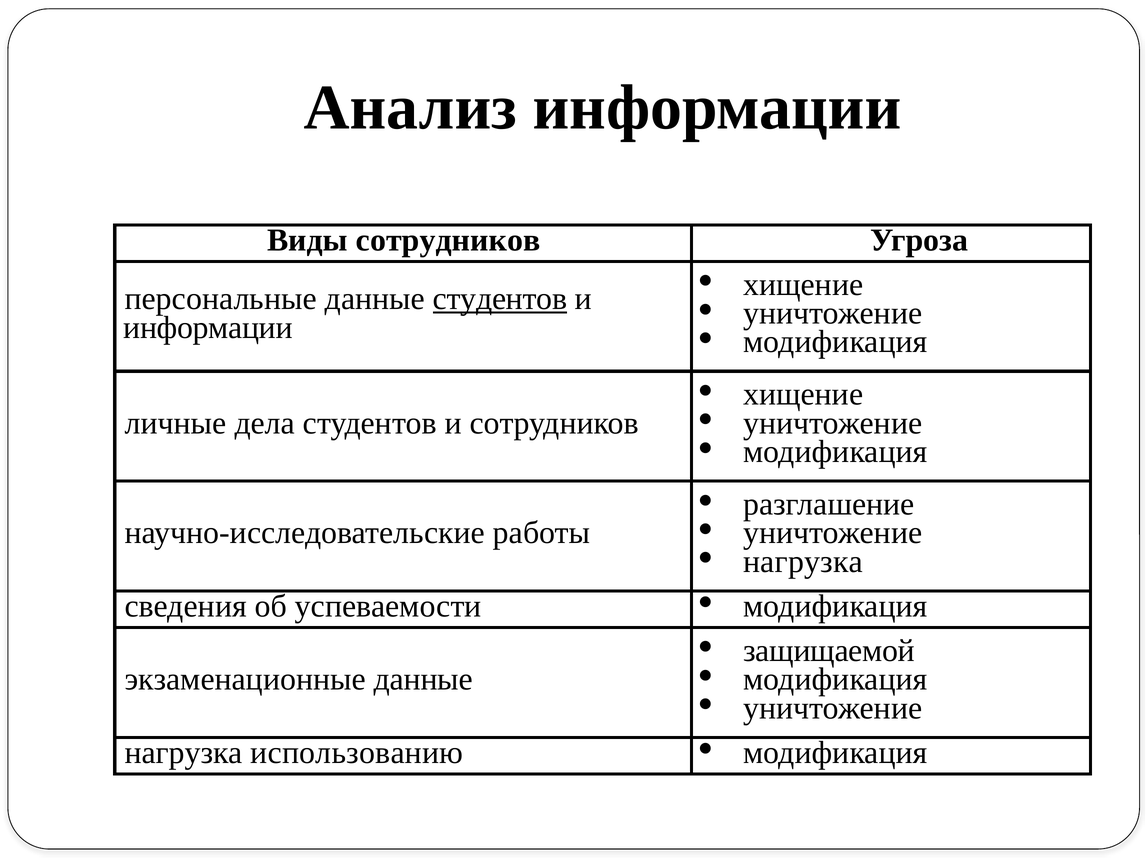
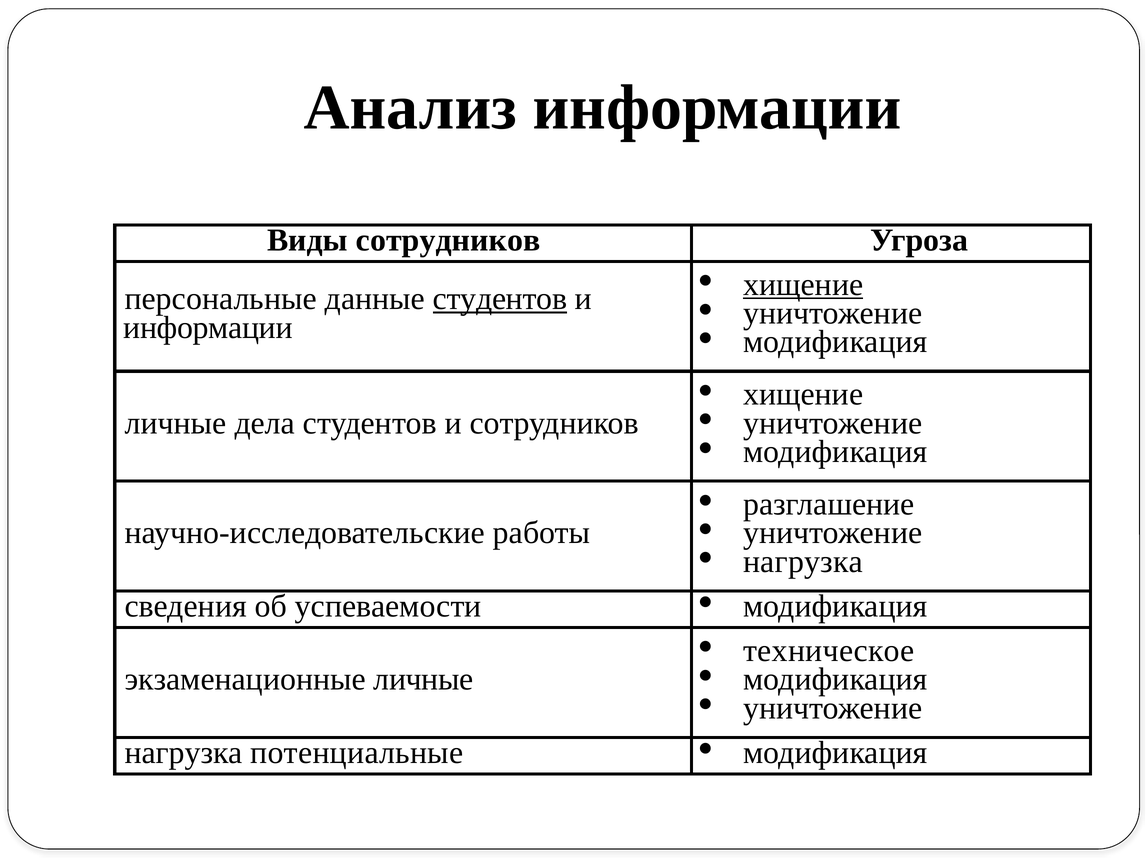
хищение underline: none -> present (803, 285)
защищаемой: защищаемой -> техническое (829, 651)
экзаменационные данные: данные -> личные (423, 679)
использованию: использованию -> потенциальные (357, 753)
